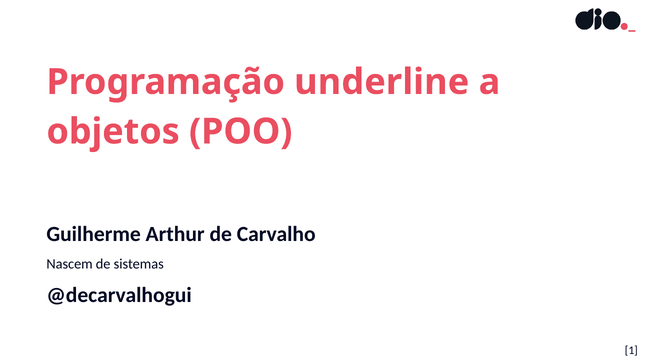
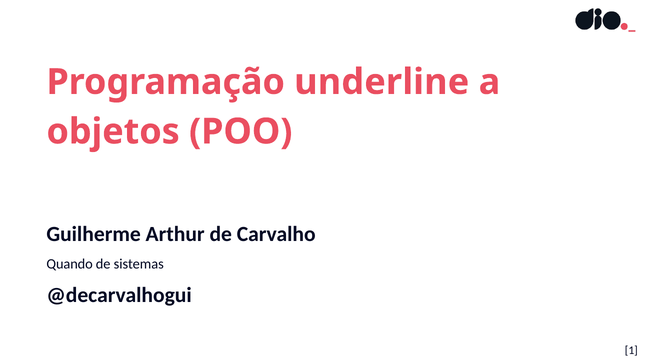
Nascem: Nascem -> Quando (70, 264)
